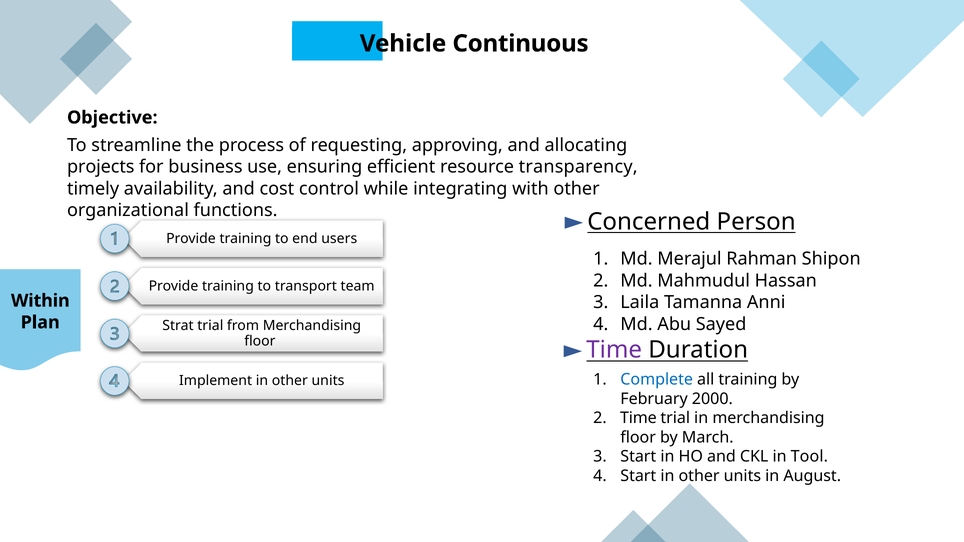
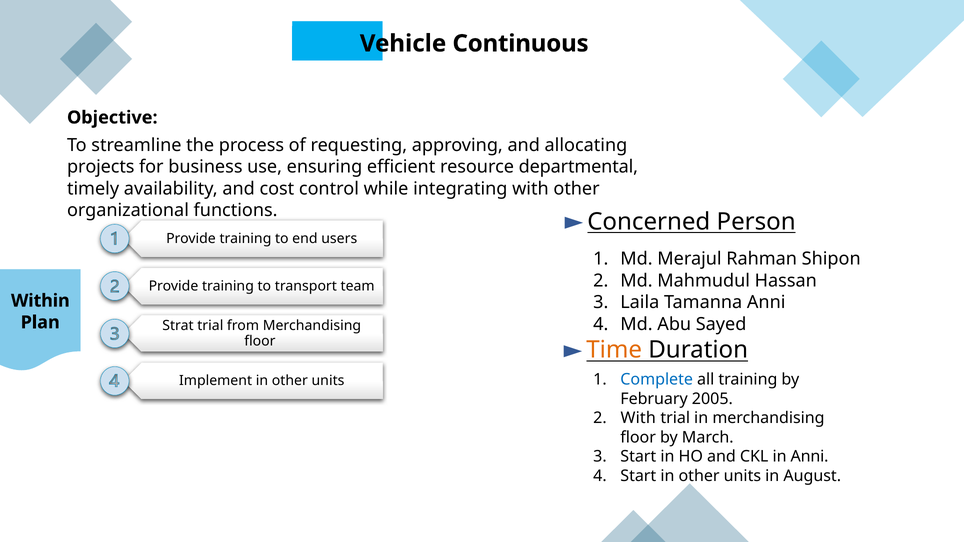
transparency: transparency -> departmental (578, 167)
Time colour: purple -> orange (614, 350)
2000: 2000 -> 2005 (712, 399)
Time: Time -> With (638, 418)
in Tool: Tool -> Anni (809, 457)
